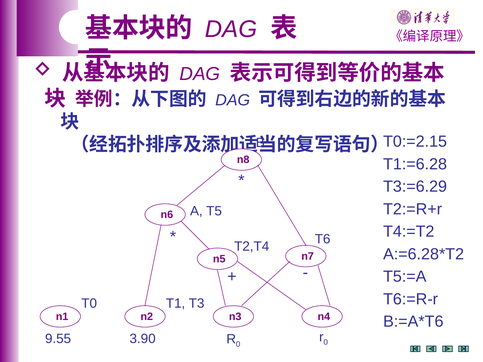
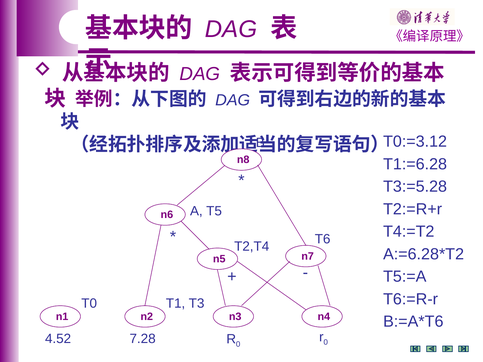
T0:=2.15: T0:=2.15 -> T0:=3.12 (415, 142)
T3:=6.29: T3:=6.29 -> T3:=5.28 (415, 187)
9.55: 9.55 -> 4.52 (58, 339)
3.90: 3.90 -> 7.28 (143, 339)
